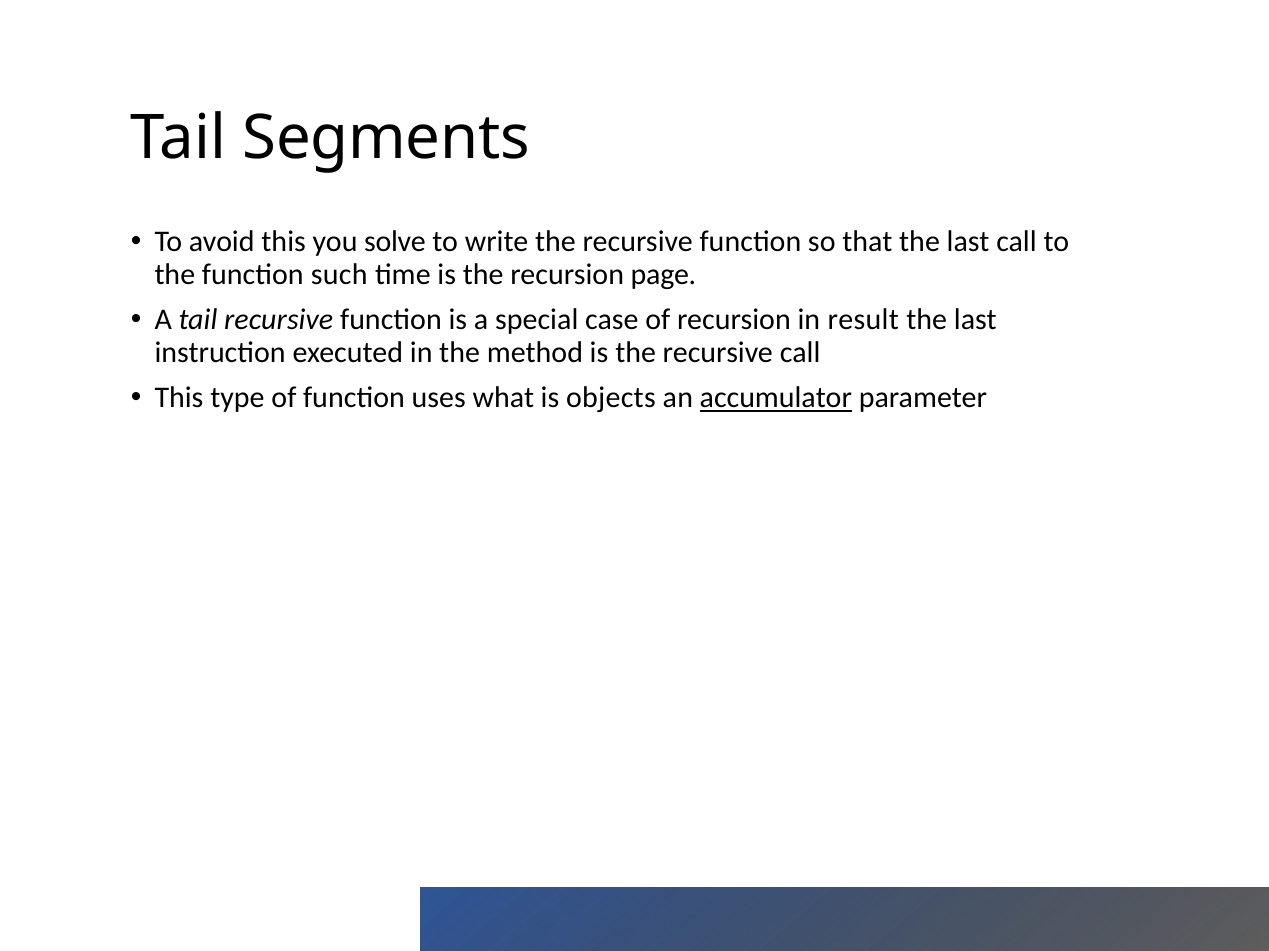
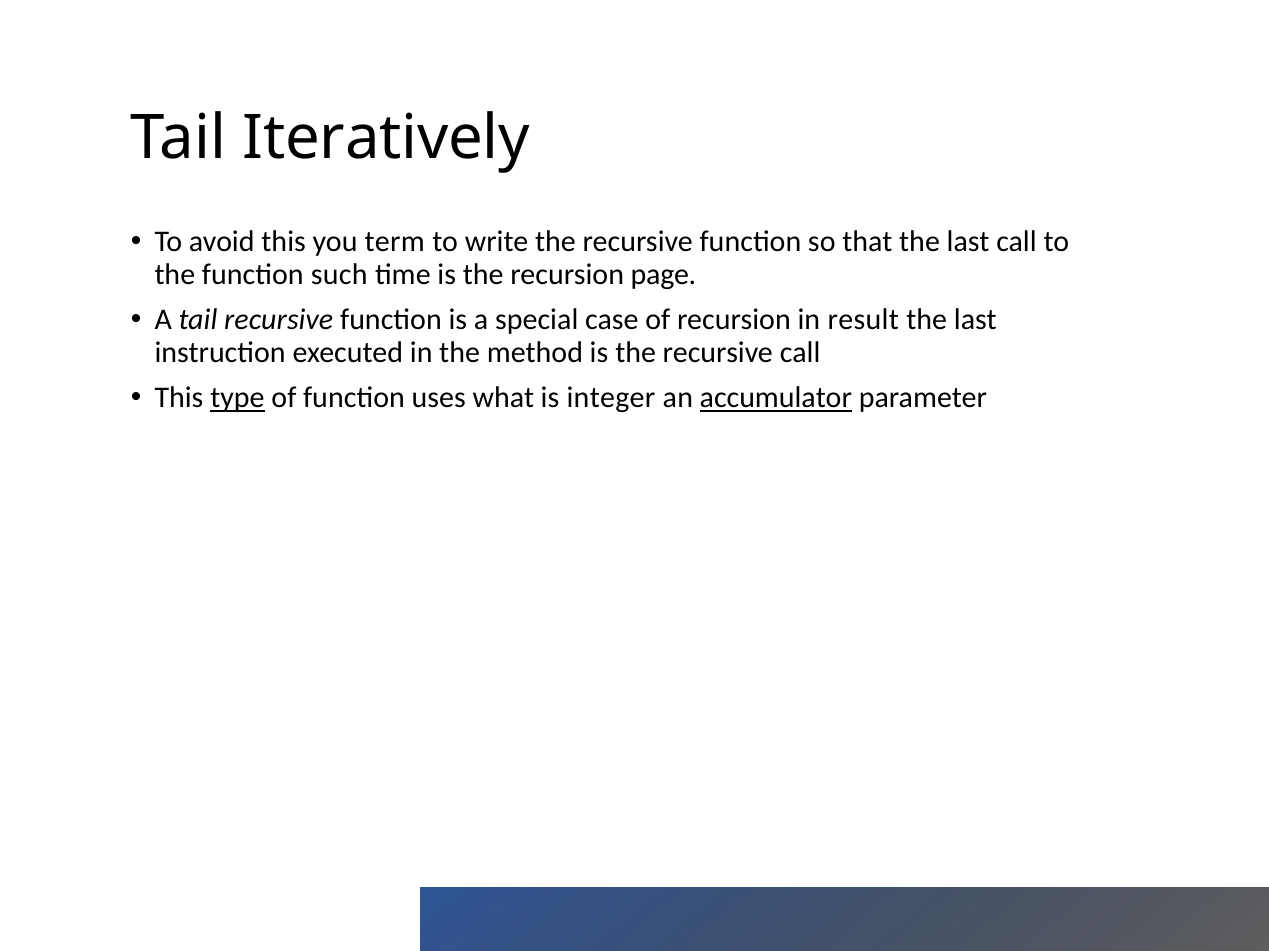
Segments: Segments -> Iteratively (386, 138)
solve: solve -> term (395, 242)
type underline: none -> present (237, 398)
objects: objects -> integer (611, 398)
